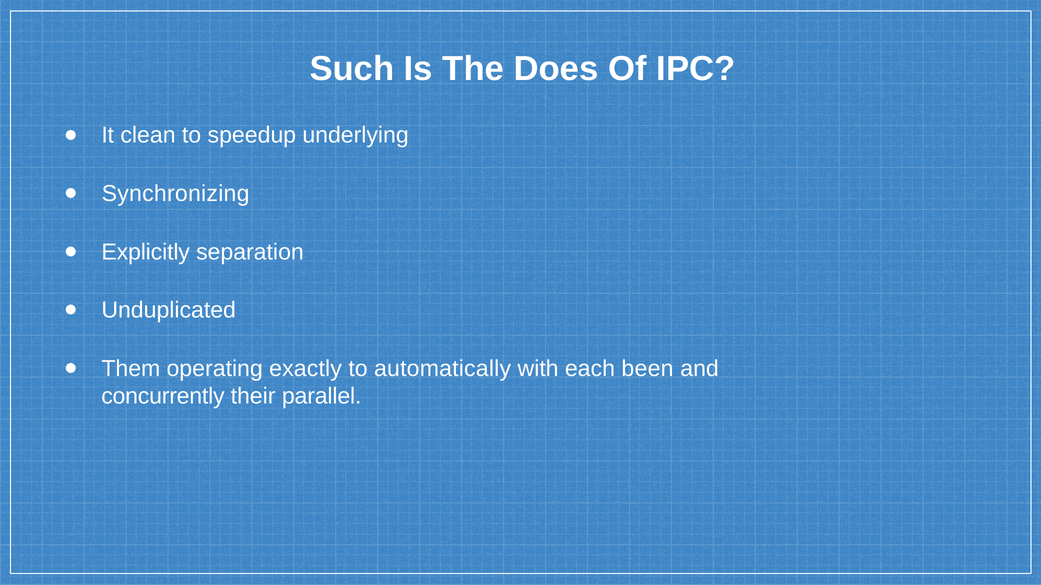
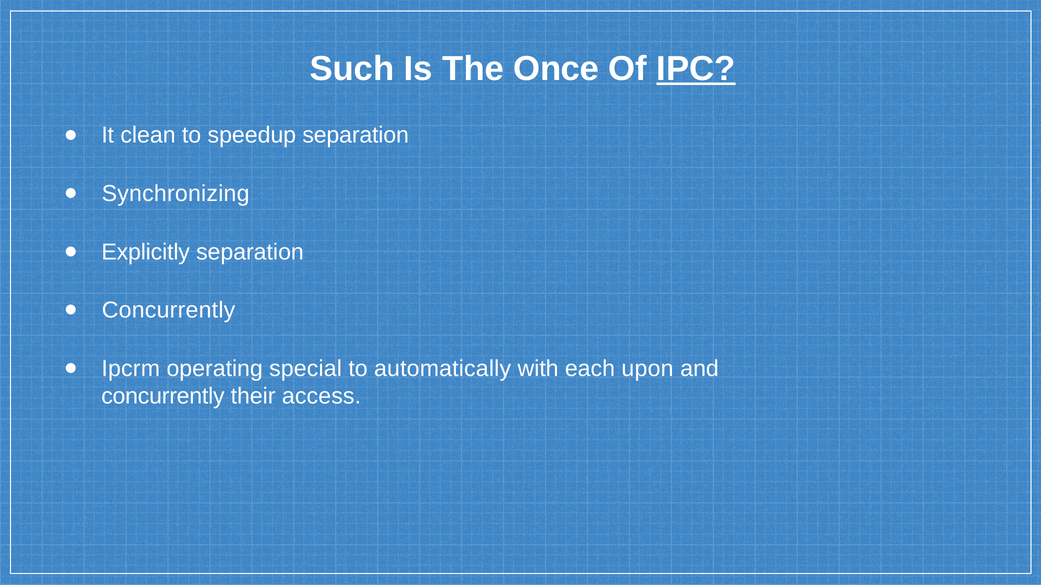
Does: Does -> Once (556, 69)
IPC underline: none -> present (696, 69)
speedup underlying: underlying -> separation (356, 135)
Unduplicated: Unduplicated -> Concurrently (169, 311)
Them: Them -> Ipcrm (131, 369)
exactly: exactly -> special (306, 369)
been: been -> upon (648, 369)
parallel: parallel -> access (321, 397)
